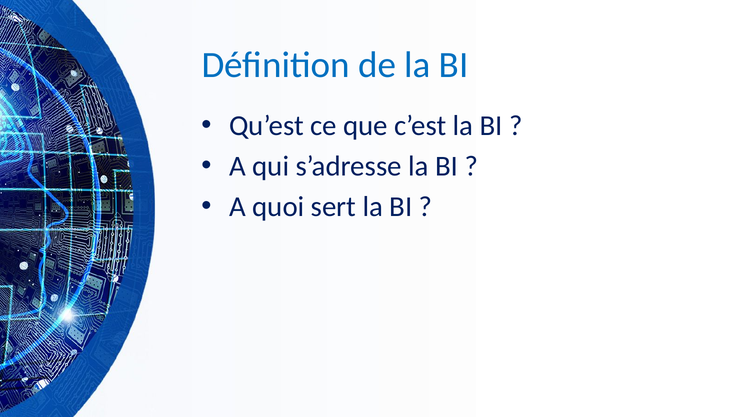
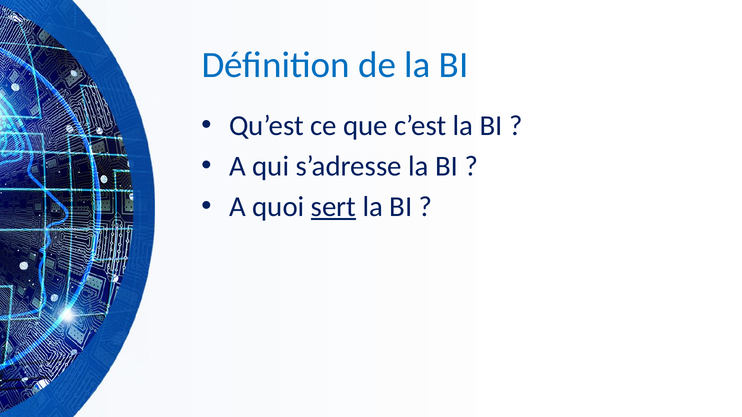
sert underline: none -> present (333, 207)
